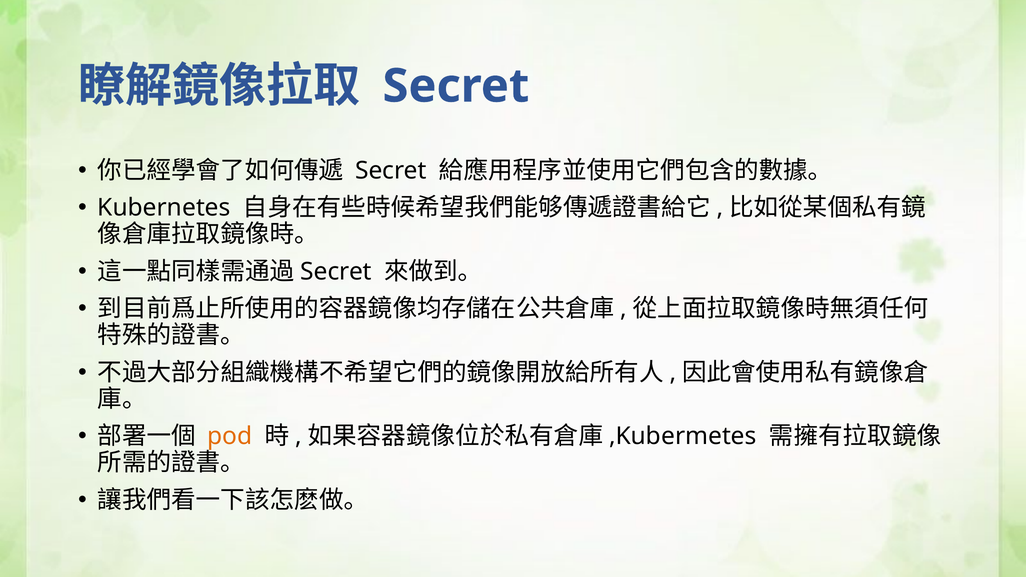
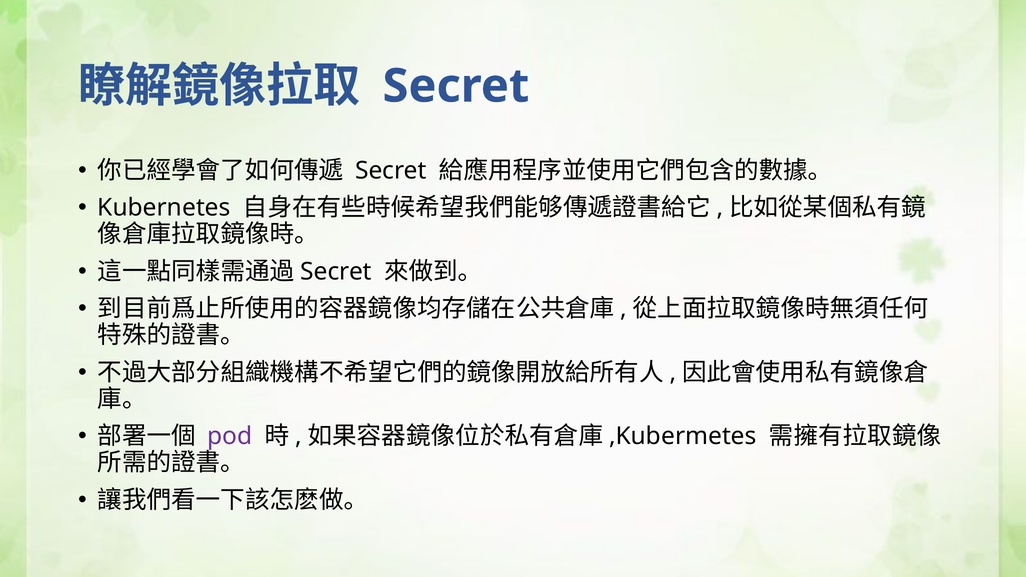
pod colour: orange -> purple (230, 436)
